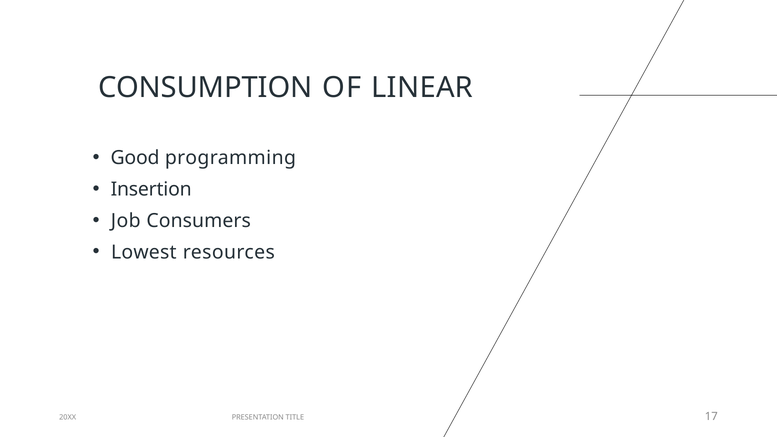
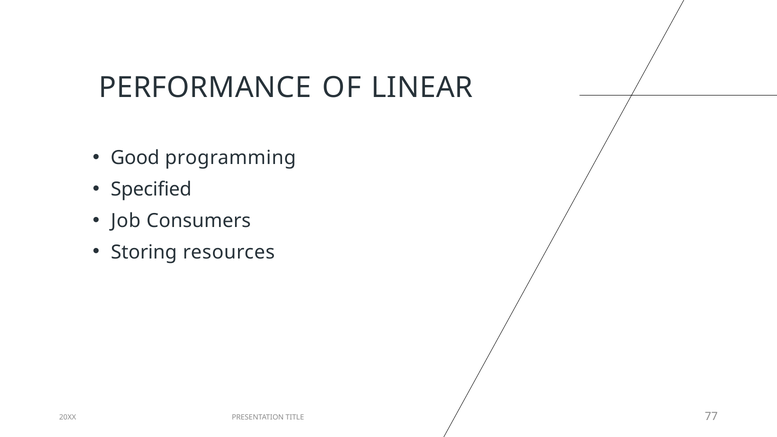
CONSUMPTION: CONSUMPTION -> PERFORMANCE (205, 88)
Insertion: Insertion -> Specified (151, 189)
Lowest: Lowest -> Storing (144, 252)
17: 17 -> 77 (711, 417)
